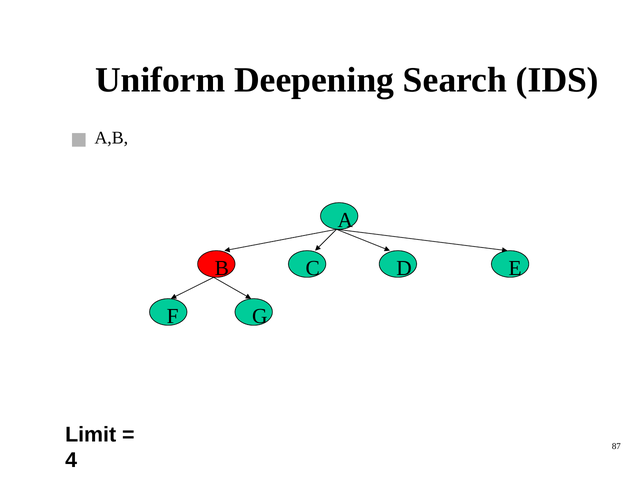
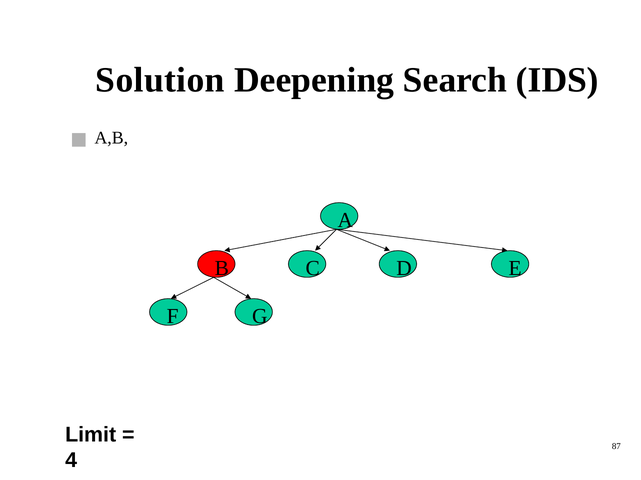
Uniform: Uniform -> Solution (160, 80)
